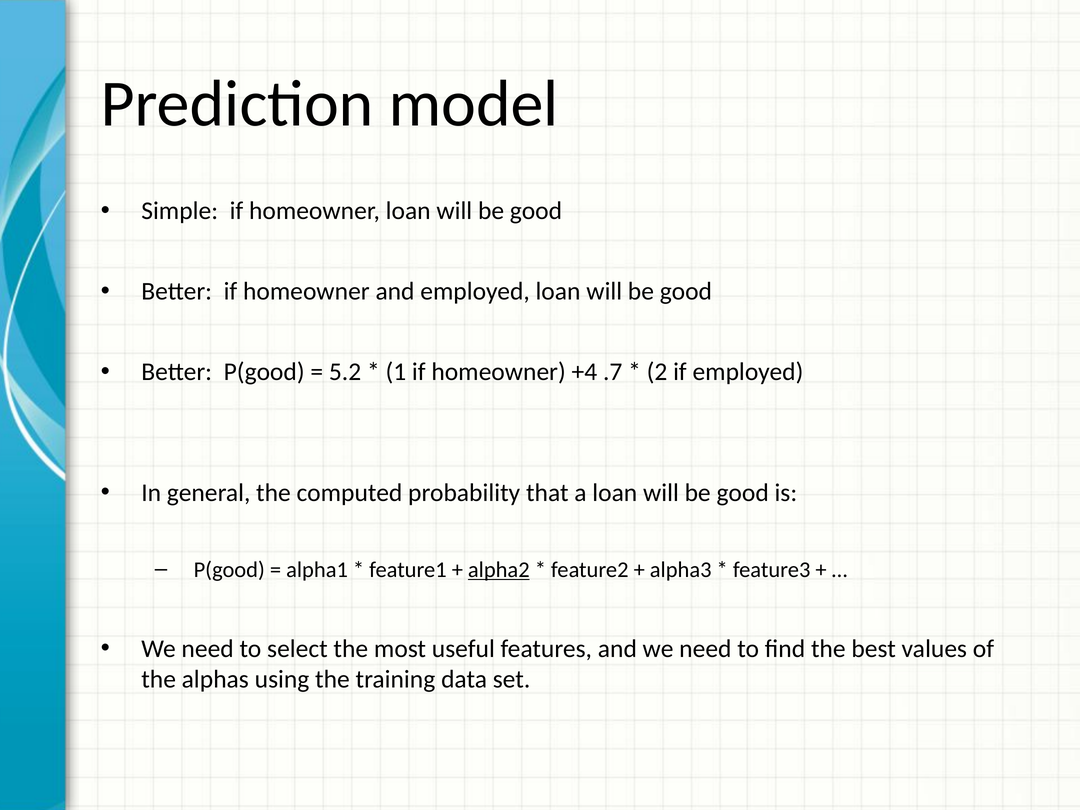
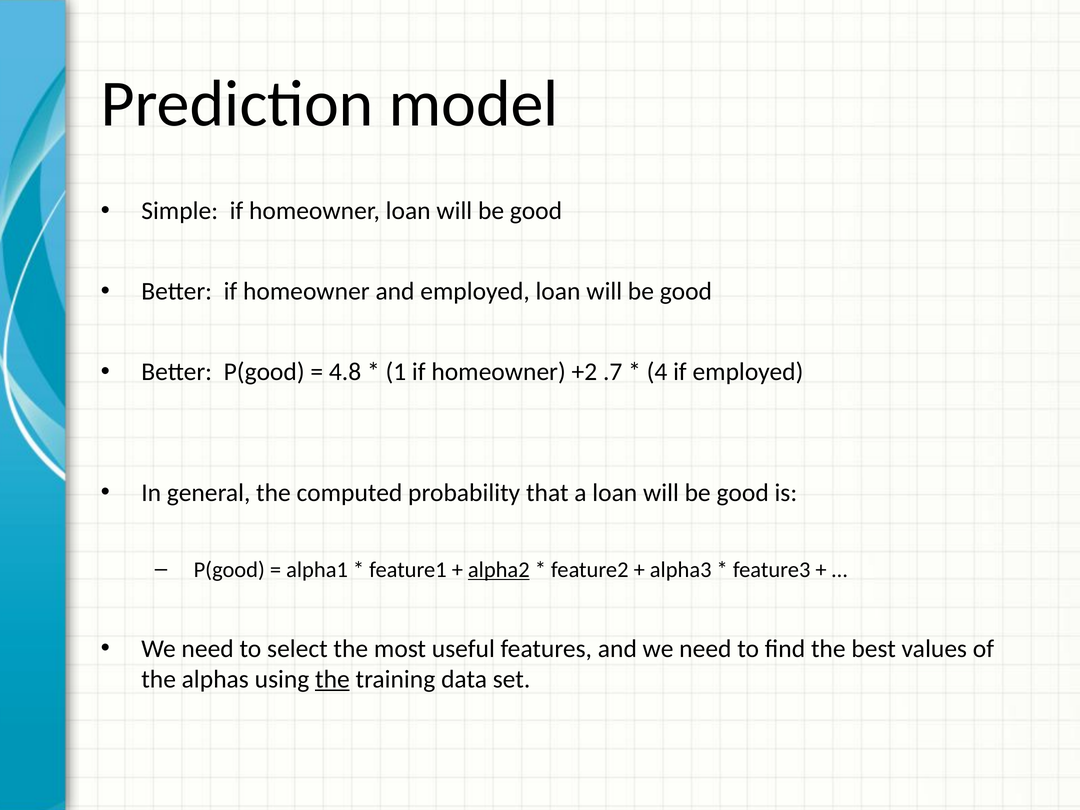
5.2: 5.2 -> 4.8 (345, 372)
+4: +4 -> +2 (584, 372)
2: 2 -> 4 (657, 372)
the underline: none -> present (332, 679)
